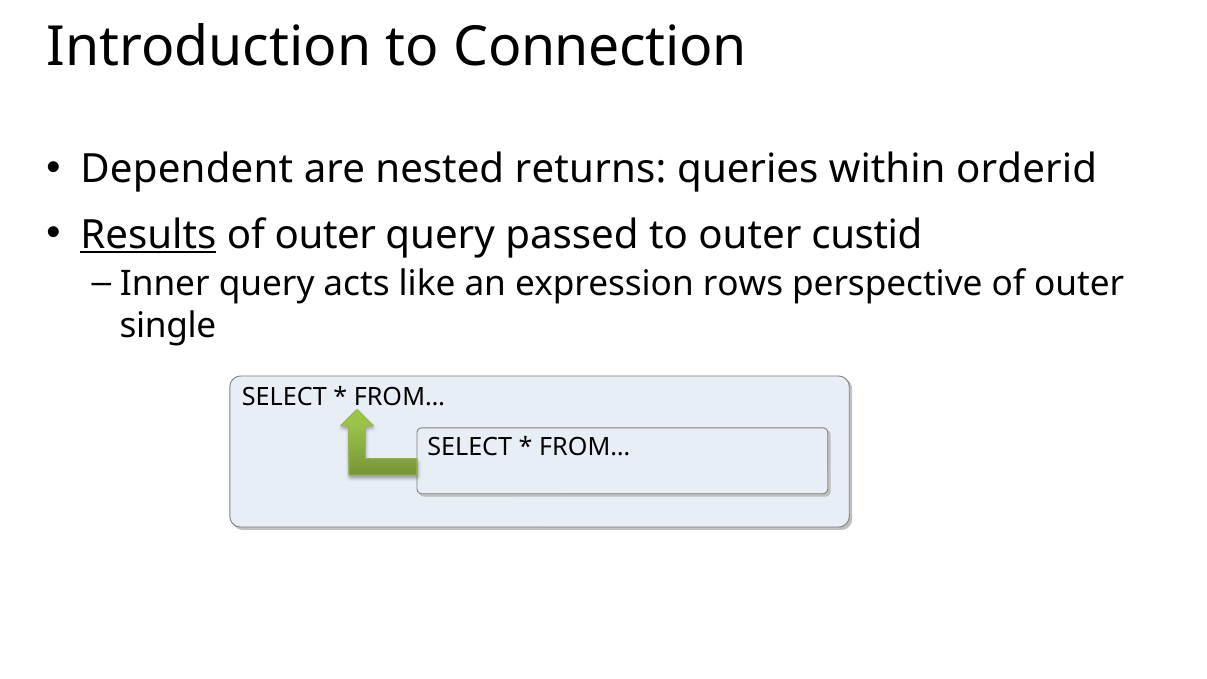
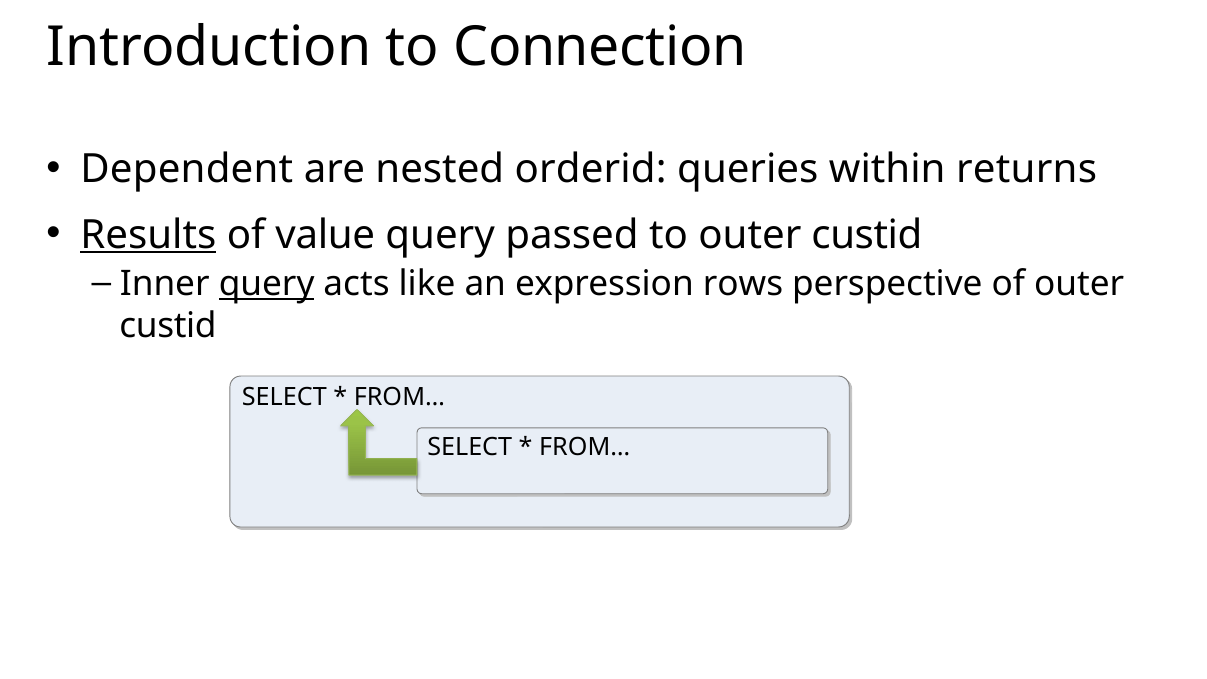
returns: returns -> orderid (591, 169)
orderid: orderid -> returns (1027, 169)
outer: outer -> value (325, 235)
query underline: none -> present (267, 283)
single: single -> custid (168, 326)
